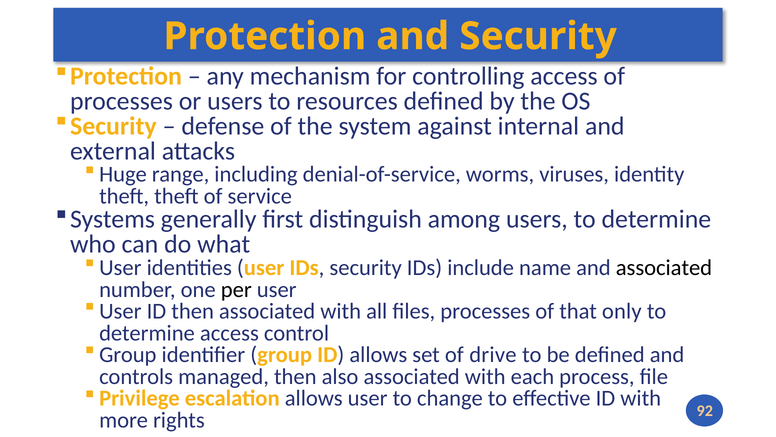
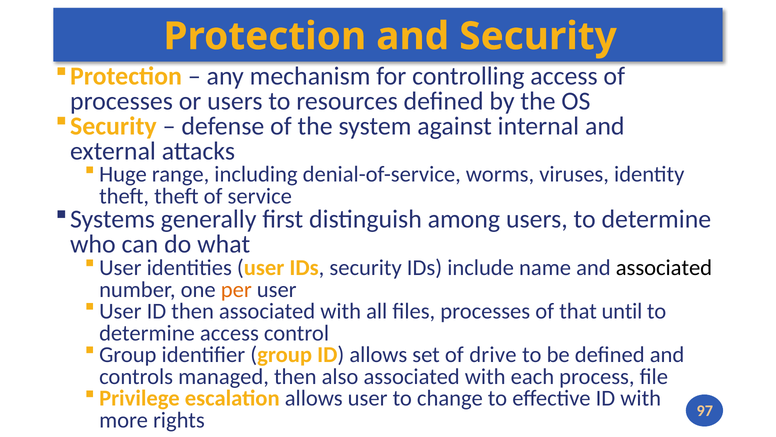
per colour: black -> orange (236, 289)
only: only -> until (622, 311)
92: 92 -> 97 (705, 410)
